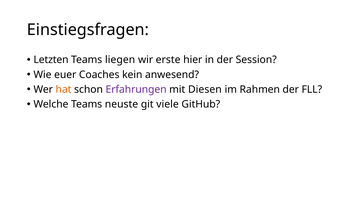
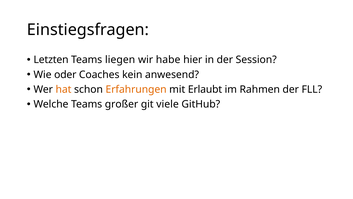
erste: erste -> habe (168, 60)
euer: euer -> oder (65, 74)
Erfahrungen colour: purple -> orange (136, 89)
Diesen: Diesen -> Erlaubt (205, 89)
neuste: neuste -> großer (122, 104)
